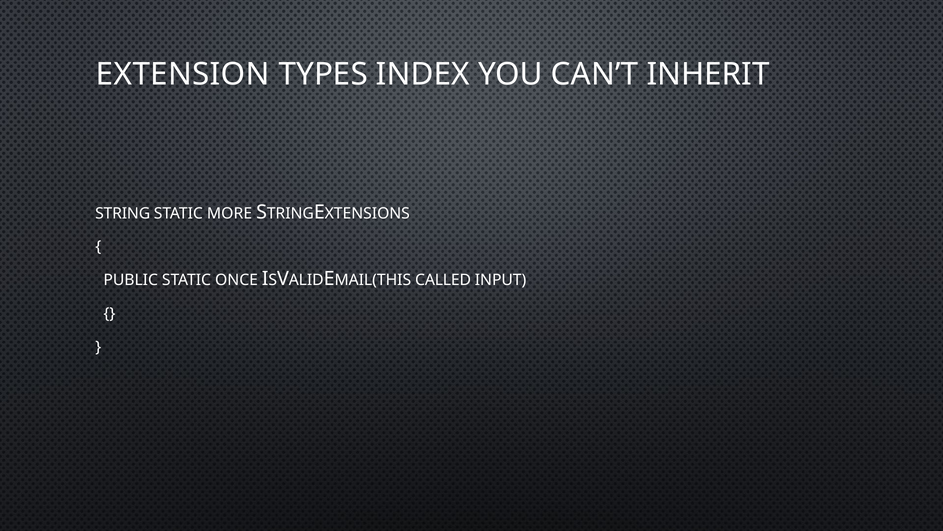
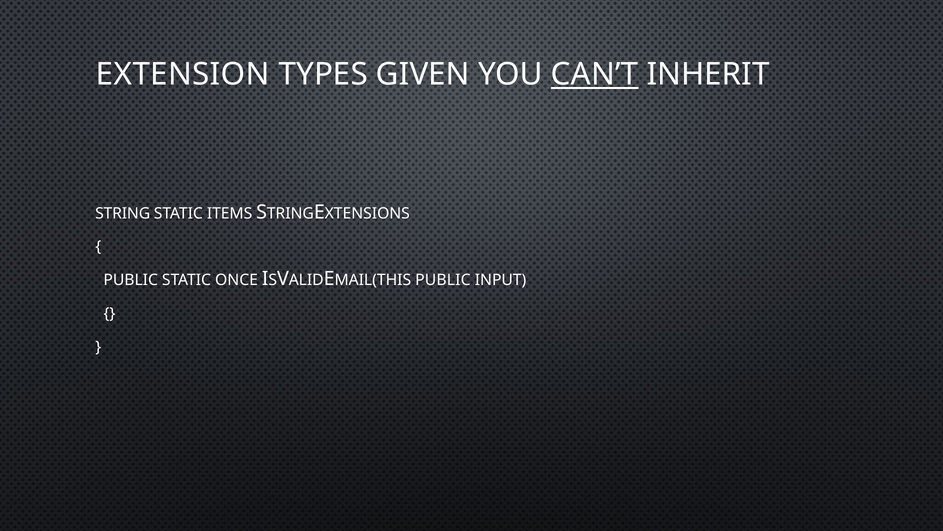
INDEX: INDEX -> GIVEN (423, 74)
CAN’T underline: none -> present (595, 74)
MORE: MORE -> ITEMS (230, 213)
CALLED: CALLED -> PUBLIC (443, 280)
